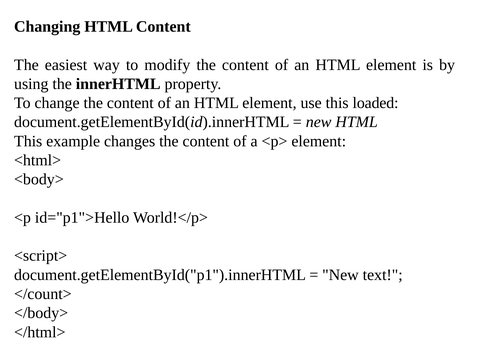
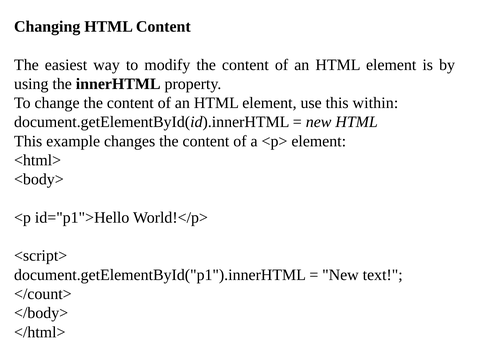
loaded: loaded -> within (375, 103)
